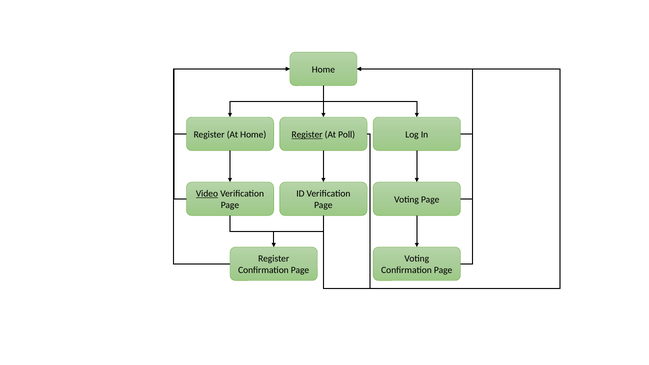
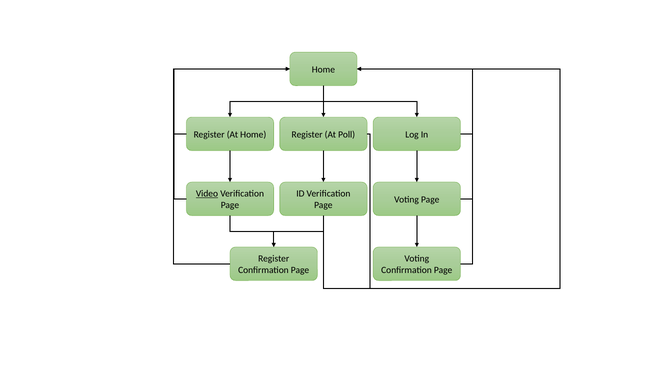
Register underline: present -> none (307, 135)
